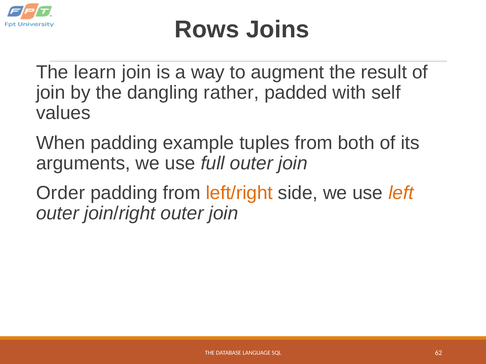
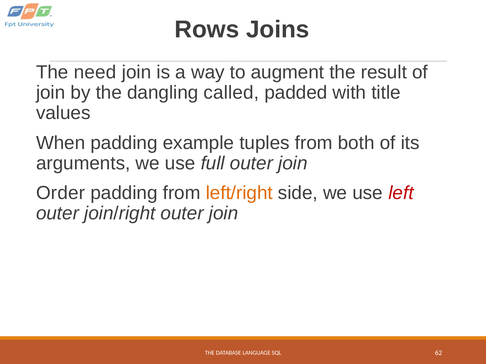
learn: learn -> need (95, 72)
rather: rather -> called (231, 93)
self: self -> title (386, 93)
left colour: orange -> red (401, 193)
